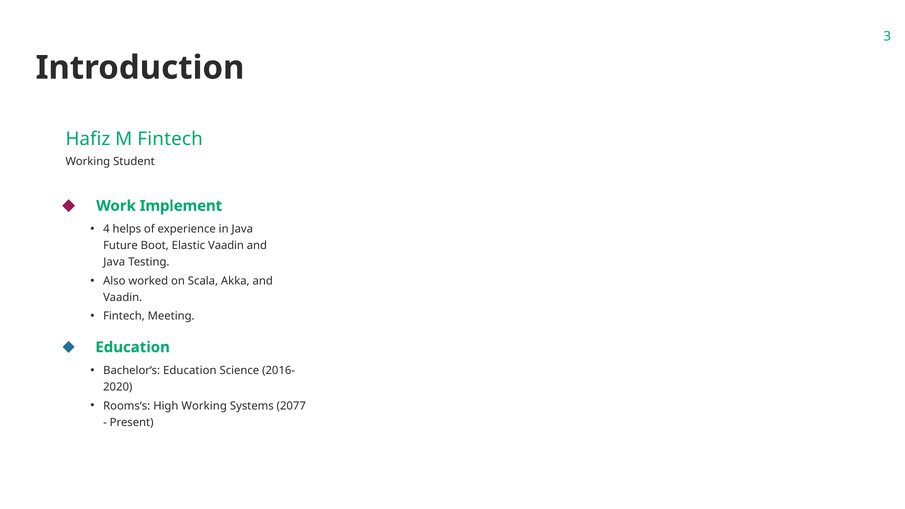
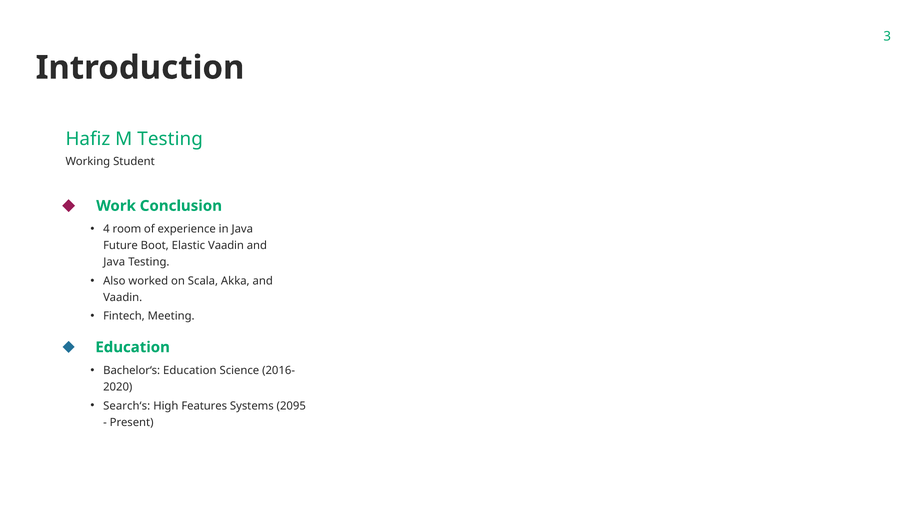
M Fintech: Fintech -> Testing (170, 139)
Implement: Implement -> Conclusion (181, 206)
helps: helps -> room (127, 229)
Rooms‘s: Rooms‘s -> Search‘s (127, 406)
High Working: Working -> Features (204, 406)
2077: 2077 -> 2095 (291, 406)
